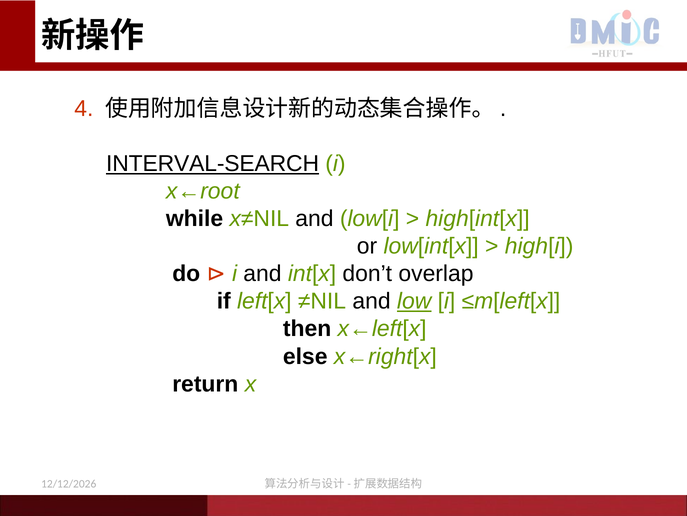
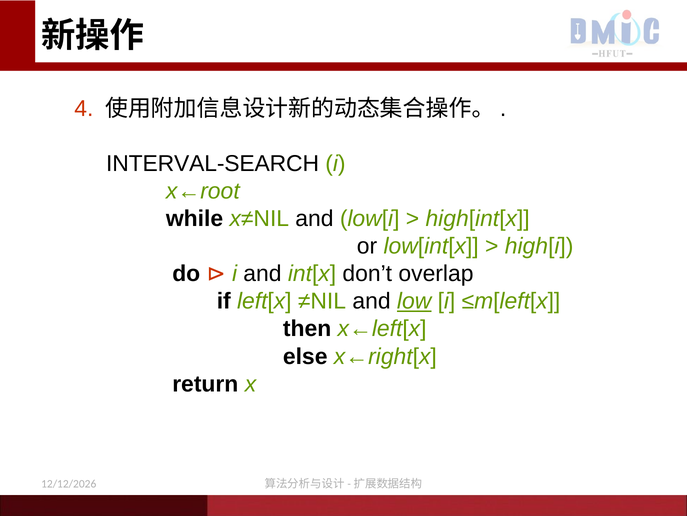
INTERVAL-SEARCH underline: present -> none (213, 164)
